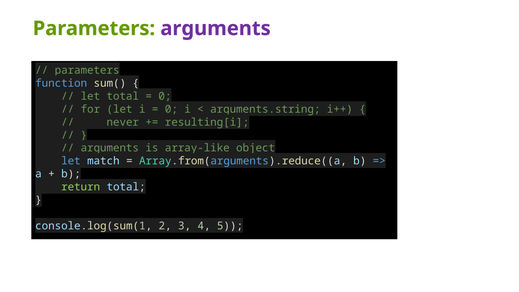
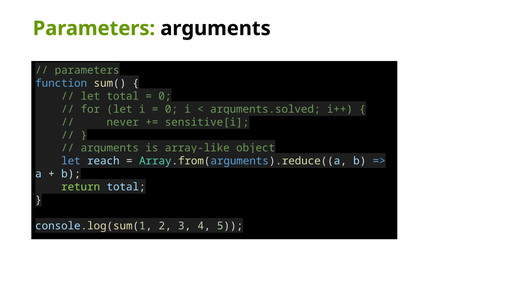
arguments colour: purple -> black (216, 28)
arguments.string: arguments.string -> arguments.solved (265, 109)
resulting[i: resulting[i -> sensitive[i (207, 122)
match: match -> reach (103, 161)
